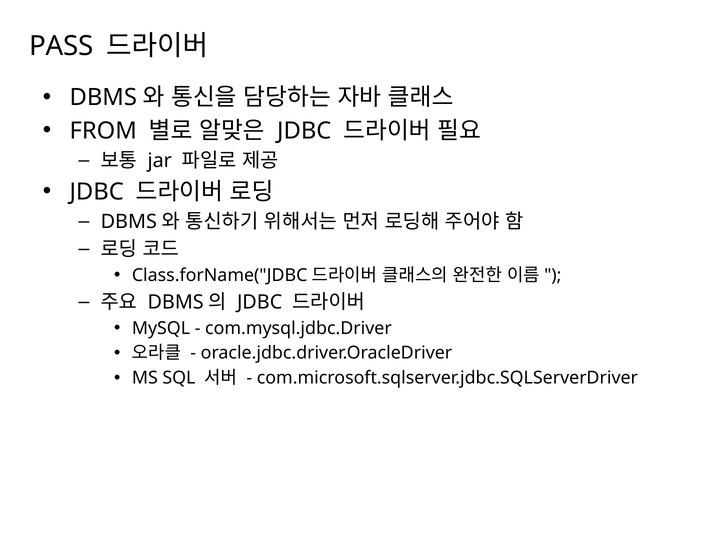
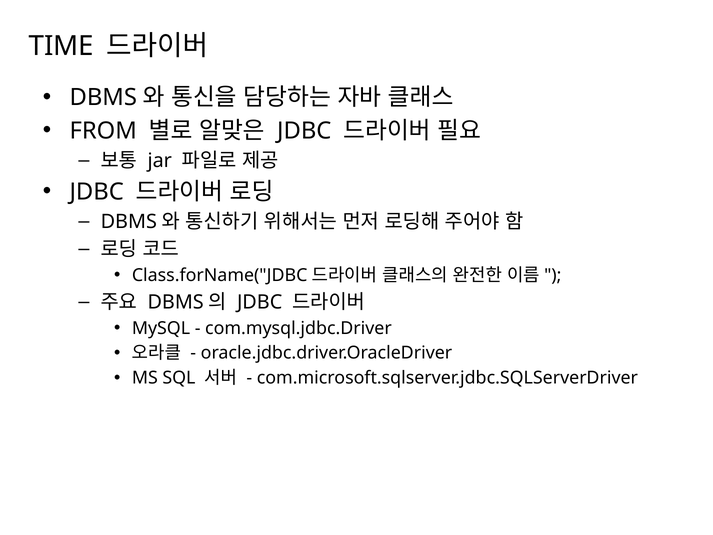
PASS: PASS -> TIME (61, 46)
